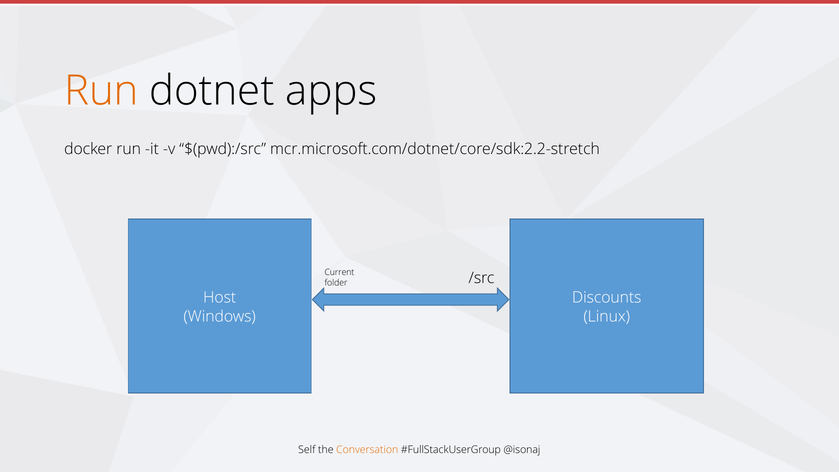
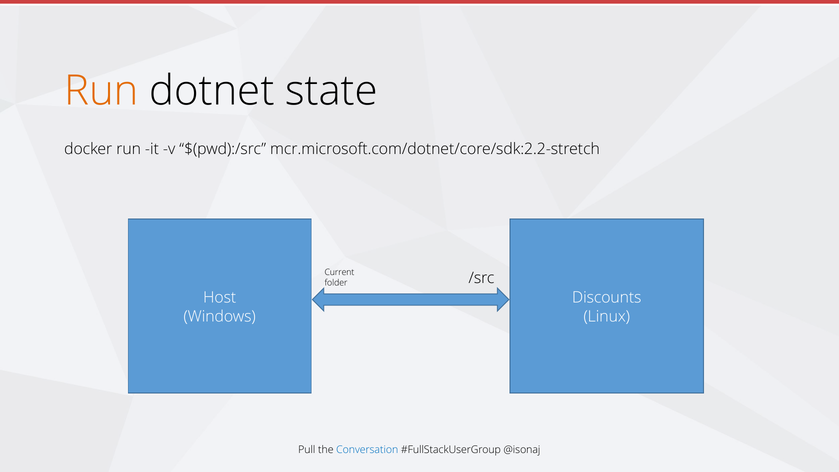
apps: apps -> state (331, 91)
Self: Self -> Pull (307, 450)
Conversation colour: orange -> blue (367, 450)
